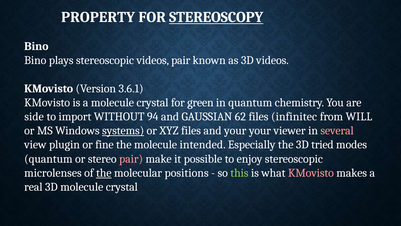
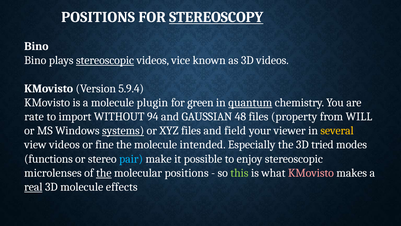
PROPERTY: PROPERTY -> POSITIONS (98, 17)
stereoscopic underline: none -> present (105, 60)
videos pair: pair -> vice (181, 60)
3.6.1: 3.6.1 -> 5.9.4 (131, 88)
a molecule crystal: crystal -> plugin (152, 102)
quantum underline: none -> present (250, 102)
side: side -> rate (34, 116)
62: 62 -> 48 (240, 116)
infinitec: infinitec -> property (294, 116)
and your: your -> field (235, 130)
several colour: pink -> yellow (337, 130)
view plugin: plugin -> videos (64, 144)
quantum: quantum -> functions (48, 159)
pair colour: pink -> light blue (131, 159)
real underline: none -> present (33, 187)
3D molecule crystal: crystal -> effects (122, 187)
